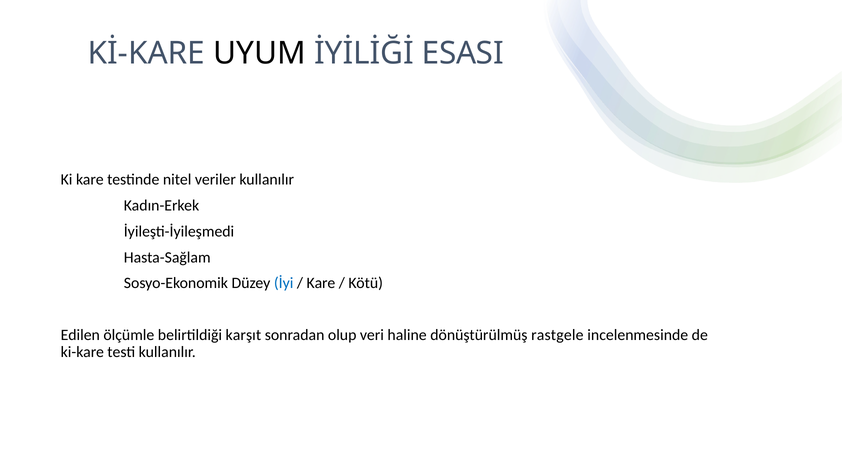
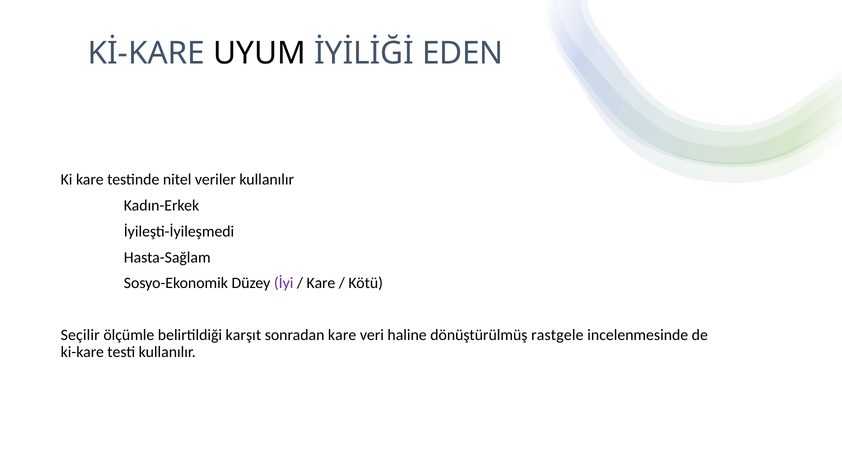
ESASI: ESASI -> EDEN (463, 53)
İyi colour: blue -> purple (284, 283)
Edilen: Edilen -> Seçilir (80, 335)
sonradan olup: olup -> kare (342, 335)
